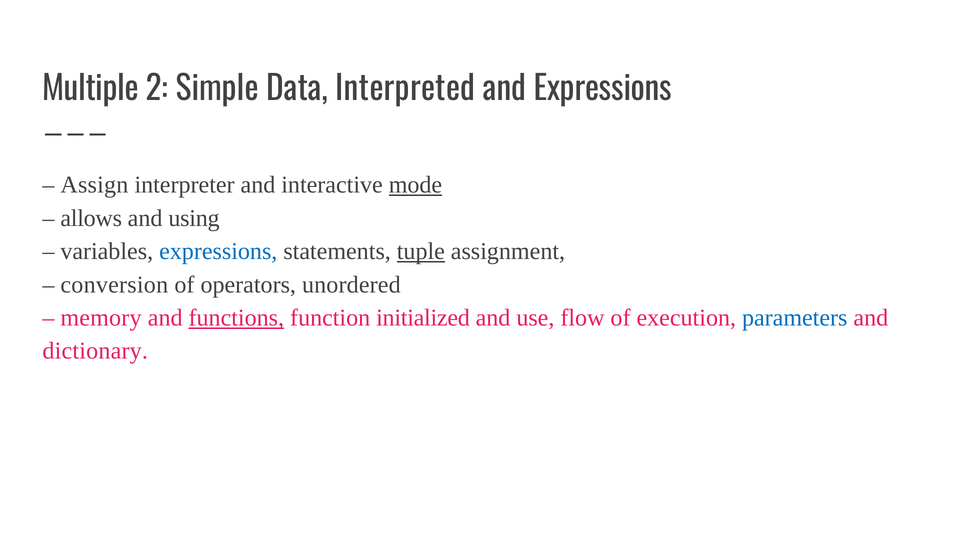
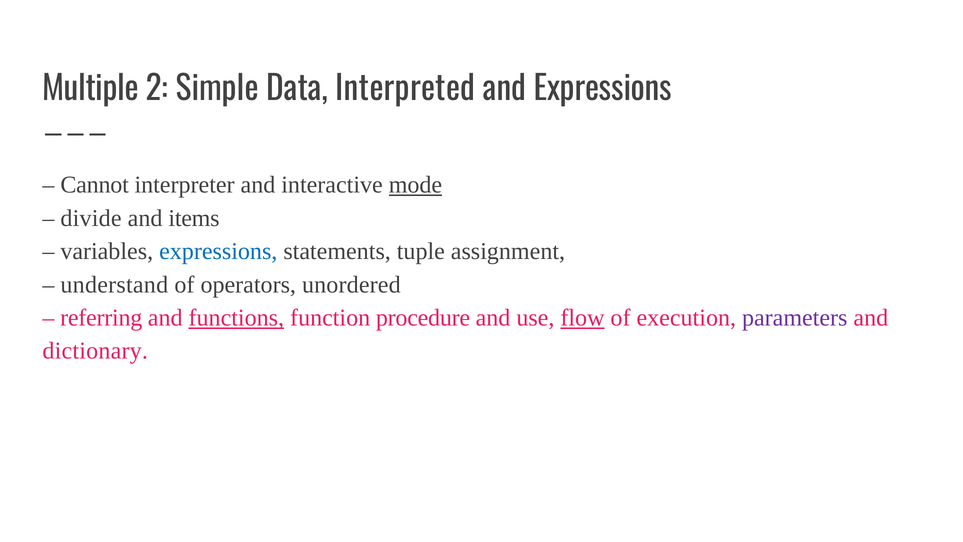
Assign: Assign -> Cannot (95, 185)
allows: allows -> divide (91, 218)
using: using -> items (194, 218)
tuple underline: present -> none (421, 251)
conversion: conversion -> understand (114, 284)
memory: memory -> referring (101, 318)
initialized: initialized -> procedure (423, 318)
flow underline: none -> present (583, 318)
parameters colour: blue -> purple (795, 318)
